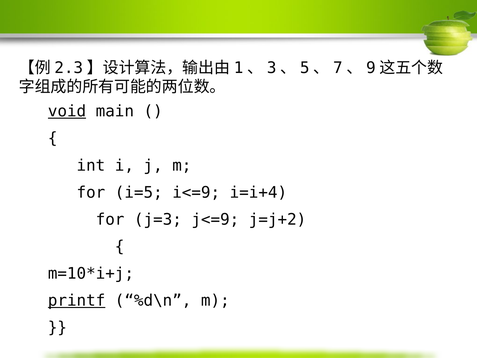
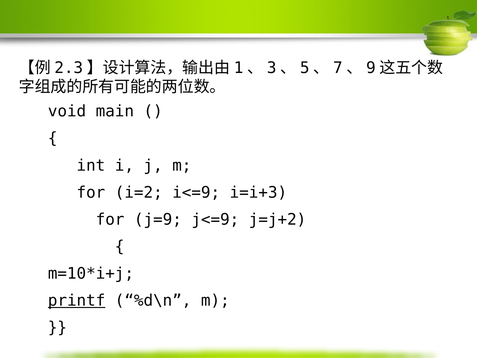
void underline: present -> none (67, 111)
i=5: i=5 -> i=2 (139, 192)
i=i+4: i=i+4 -> i=i+3 (258, 192)
j=3: j=3 -> j=9 (158, 219)
